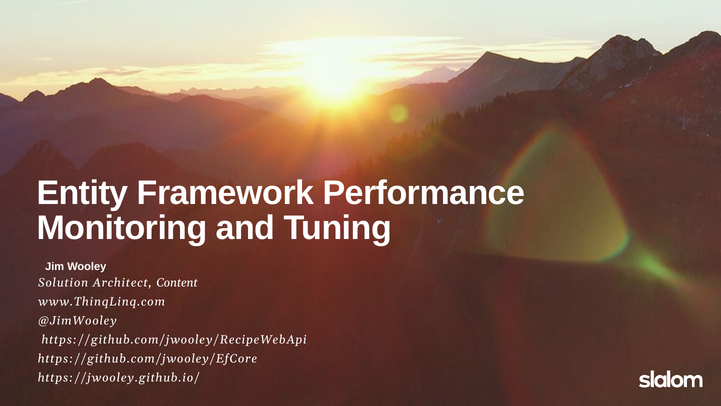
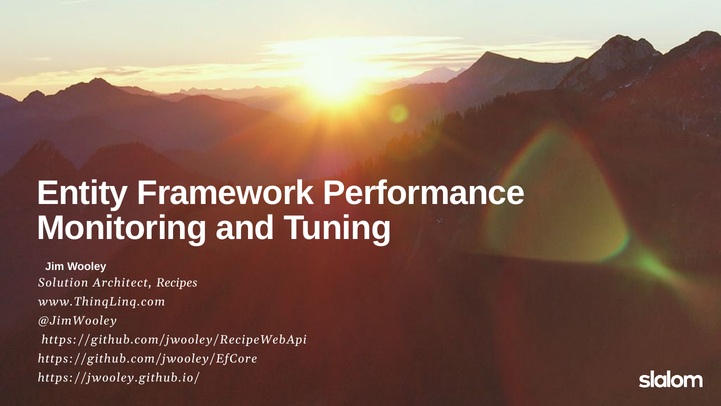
Content: Content -> Recipes (177, 283)
